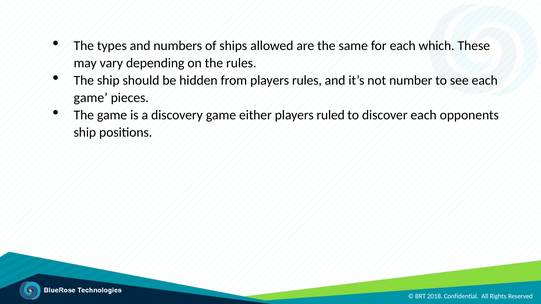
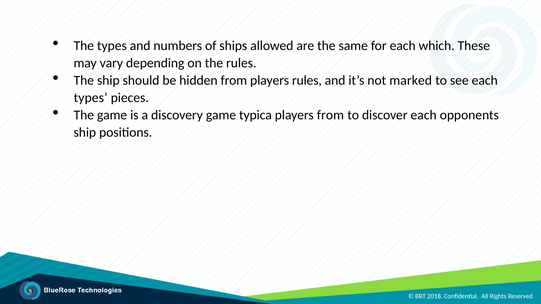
number: number -> marked (411, 80)
game: game -> types (91, 98)
either: either -> typica (255, 115)
players ruled: ruled -> from (330, 115)
